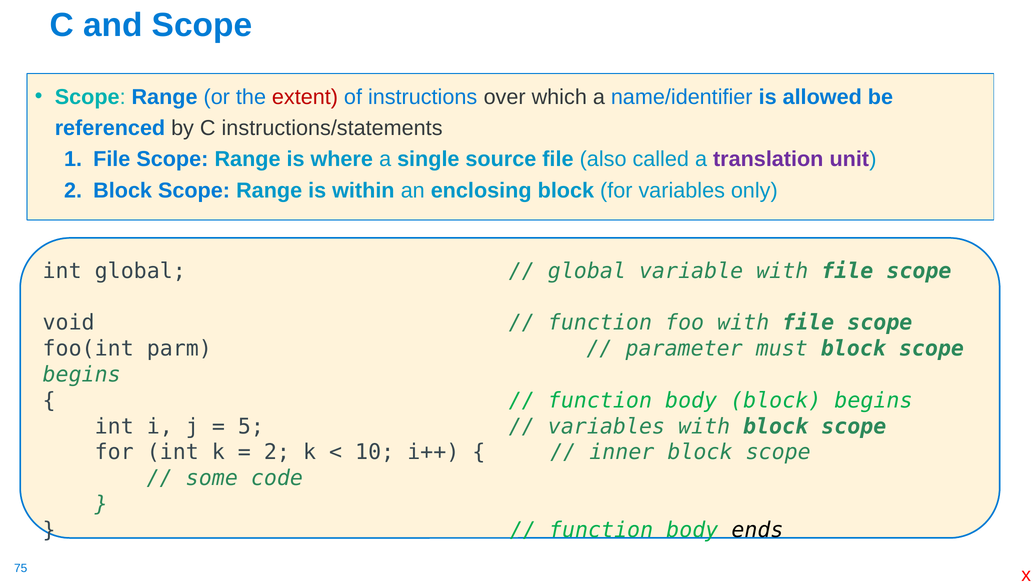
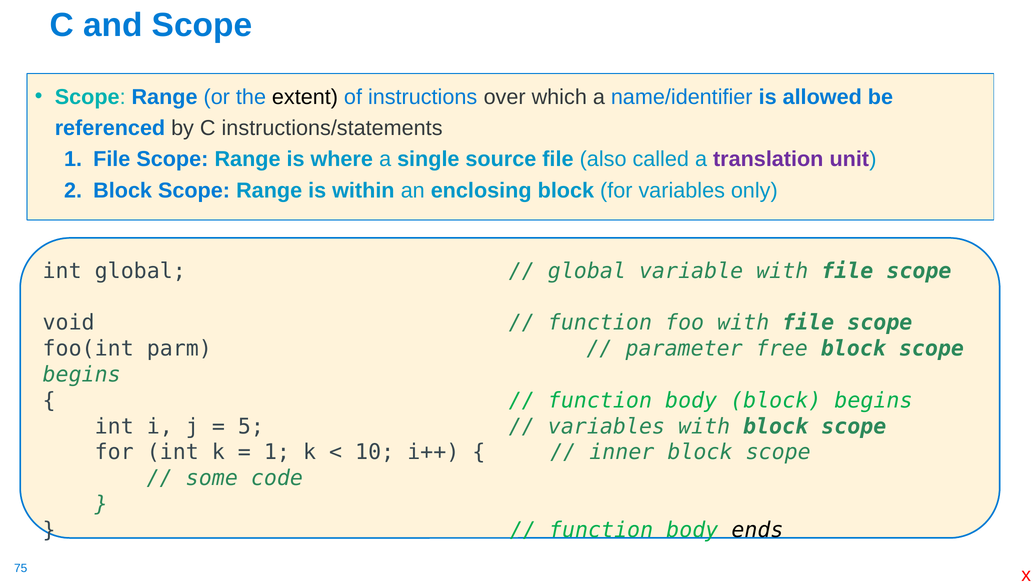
extent colour: red -> black (305, 97)
must: must -> free (782, 349)
2: 2 -> 1 (277, 452)
